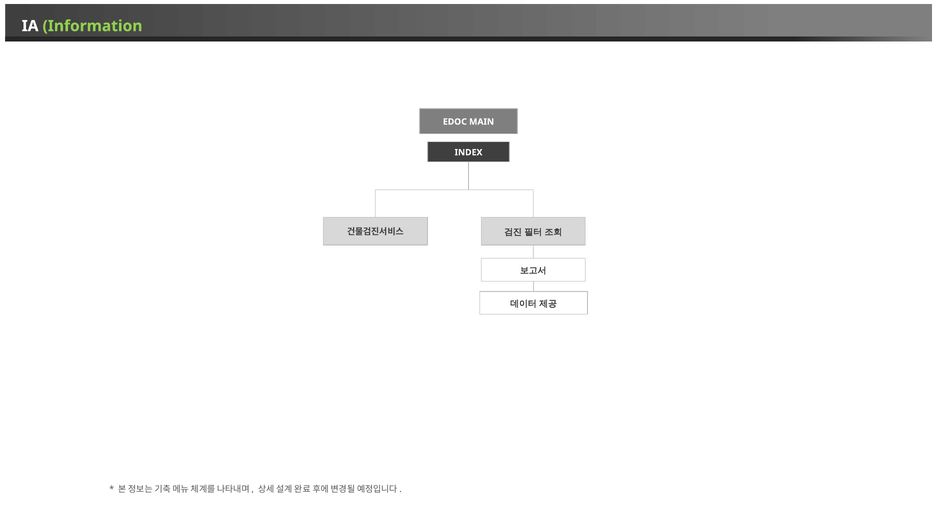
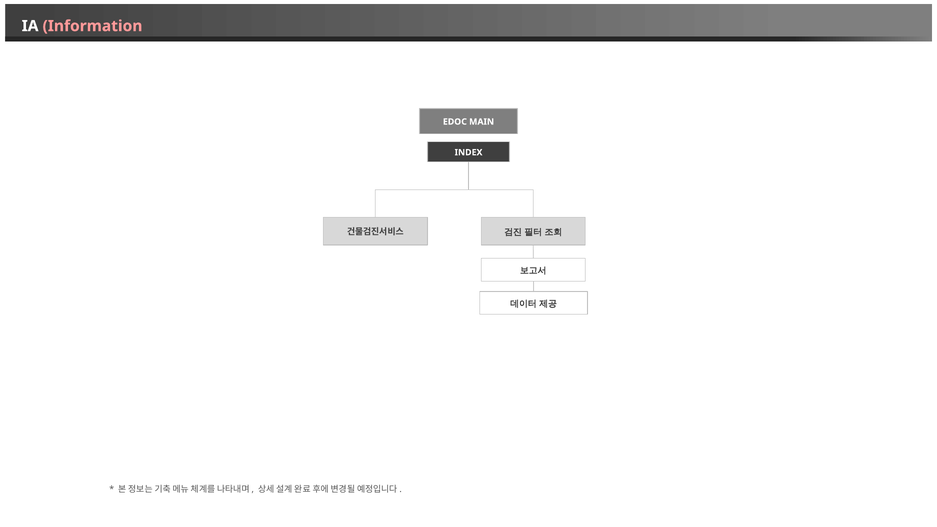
Information colour: light green -> pink (93, 26)
